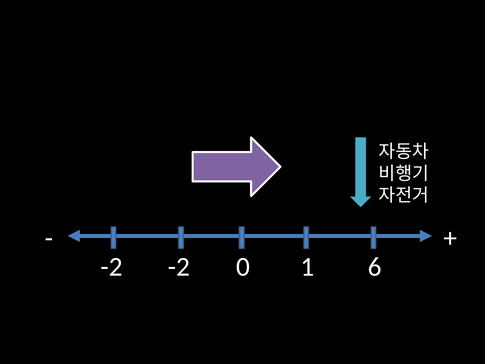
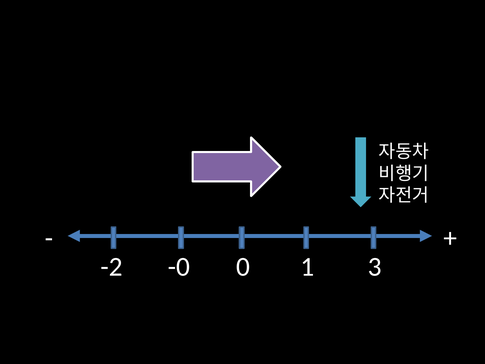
-2 -2: -2 -> -0 (179, 267)
6: 6 -> 3 (375, 267)
